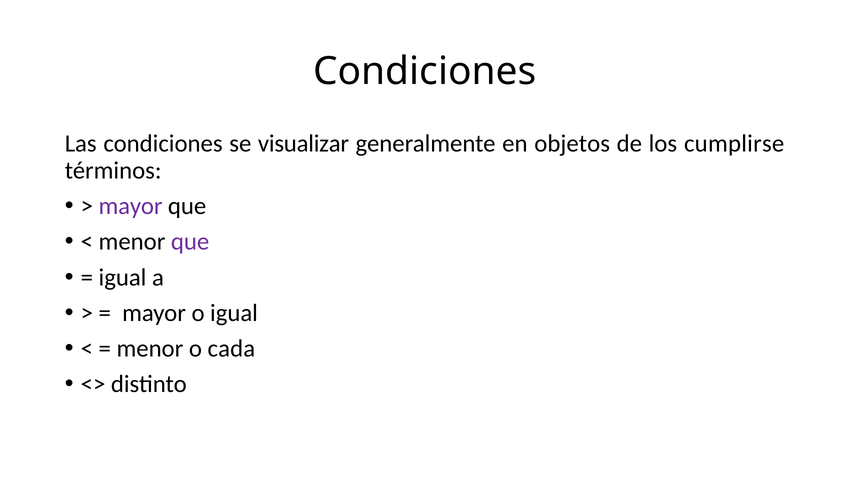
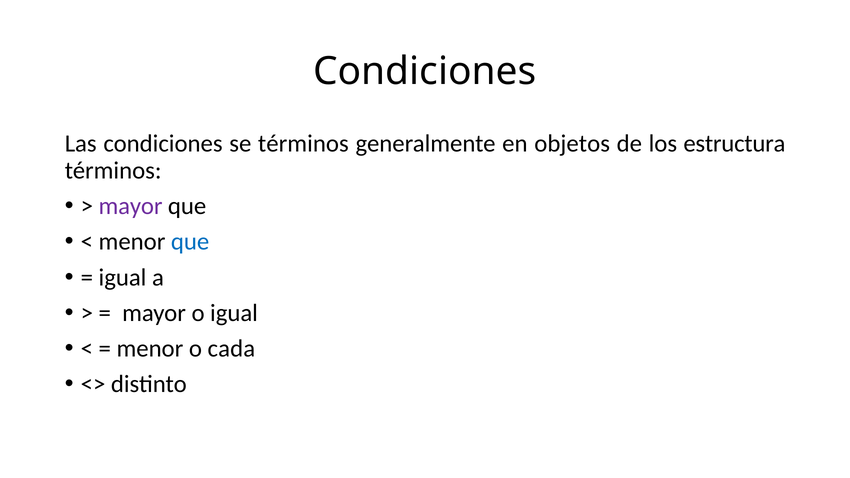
se visualizar: visualizar -> términos (303, 144)
cumplirse: cumplirse -> estructura (734, 144)
que colour: purple -> blue (190, 242)
